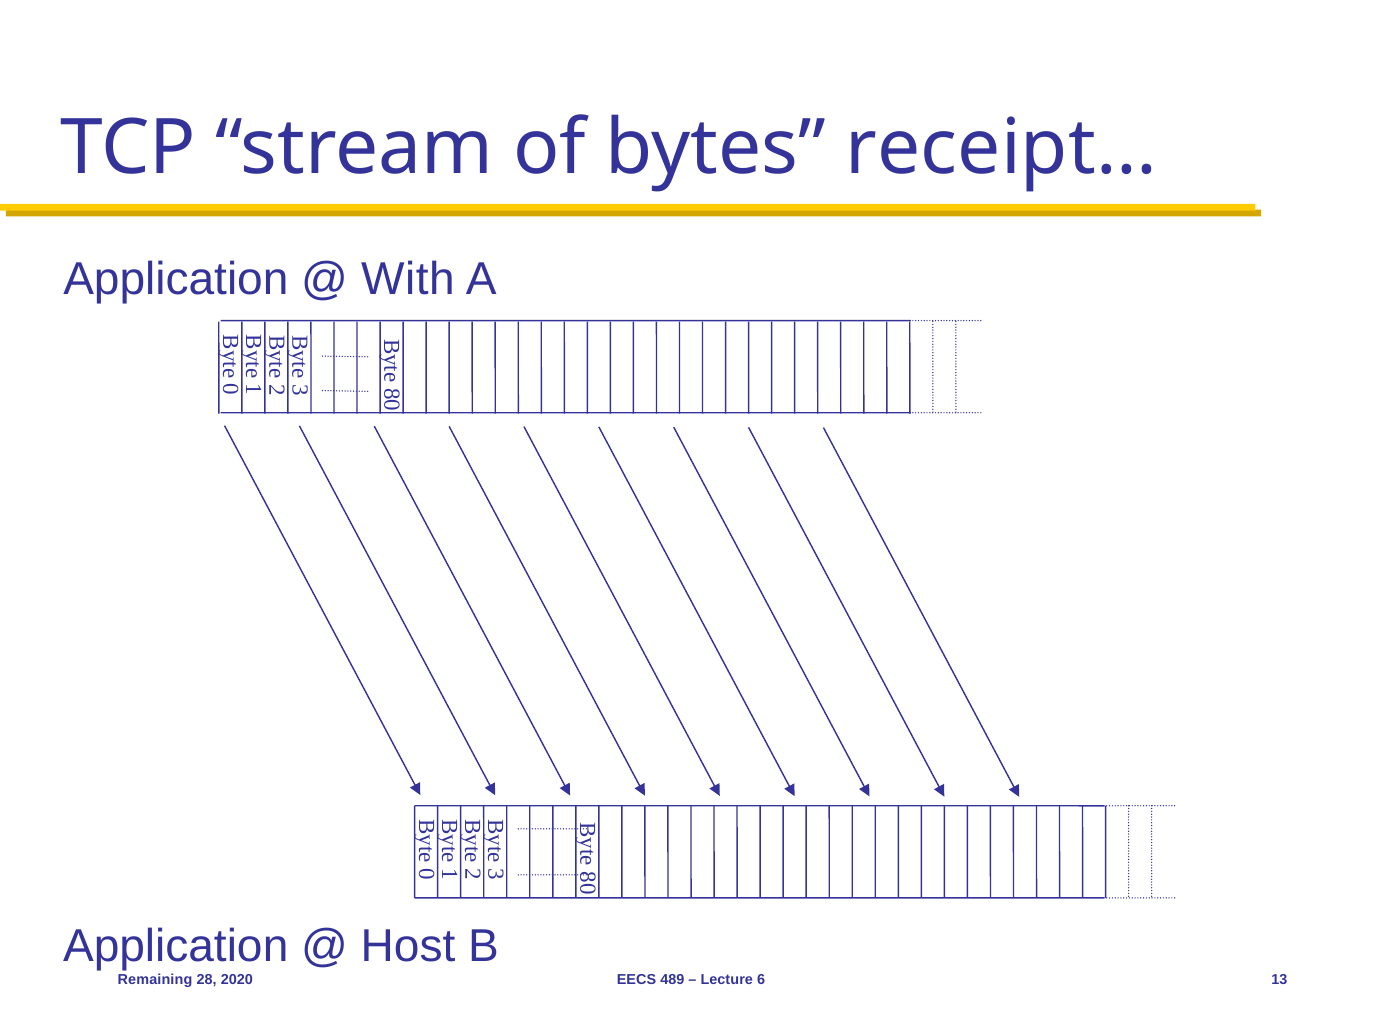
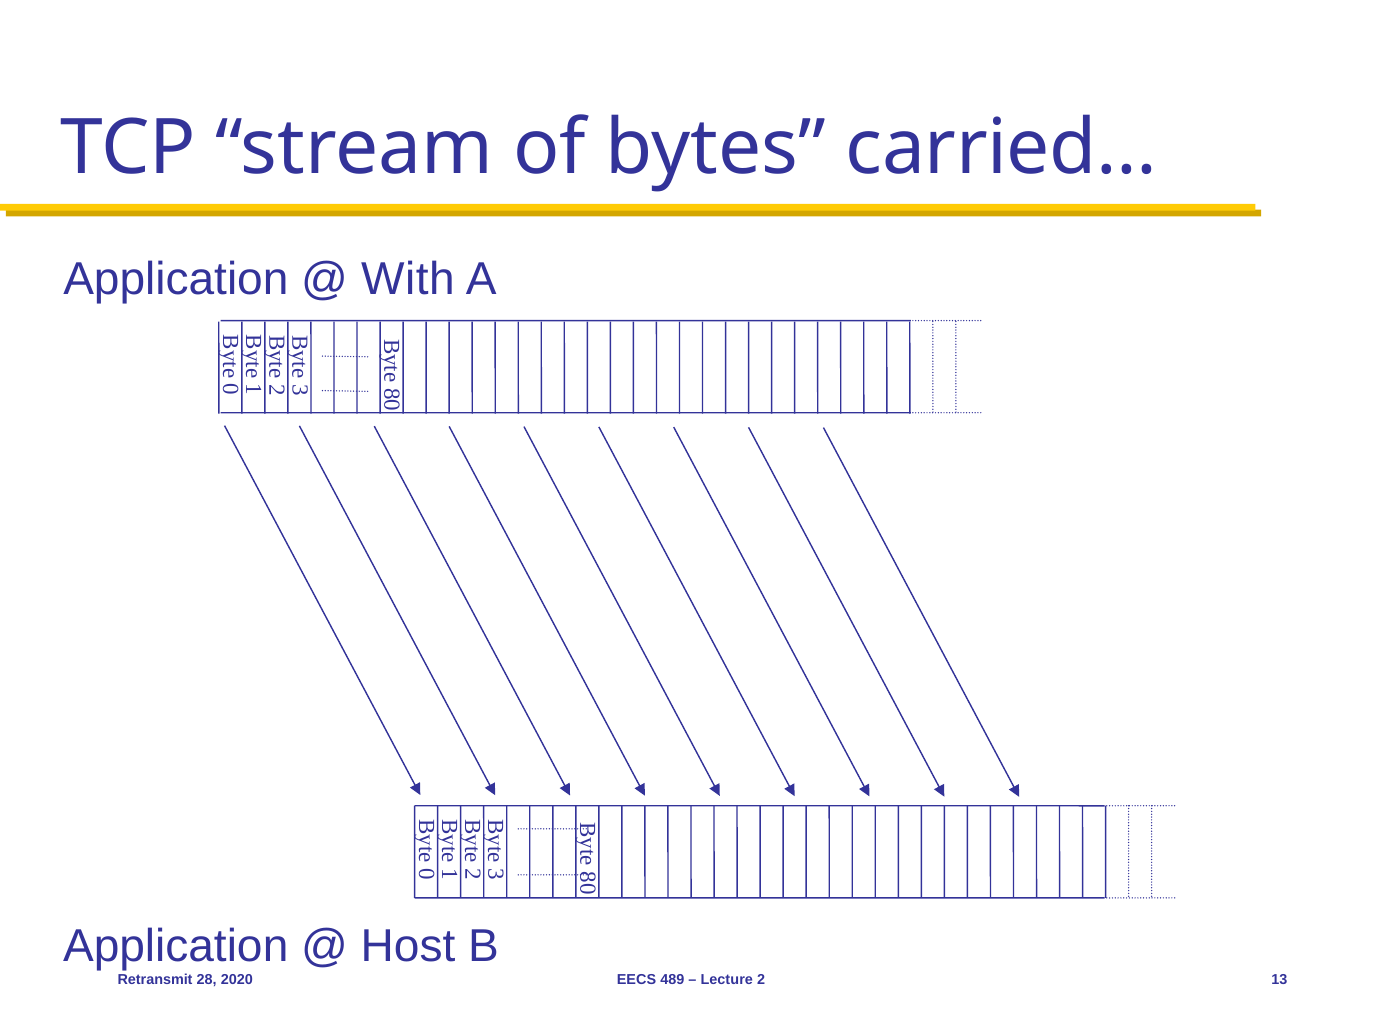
receipt…: receipt… -> carried… (1001, 148)
Remaining: Remaining -> Retransmit (155, 980)
Lecture 6: 6 -> 2 (761, 980)
